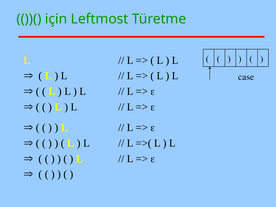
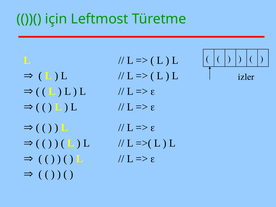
case: case -> izler (246, 77)
